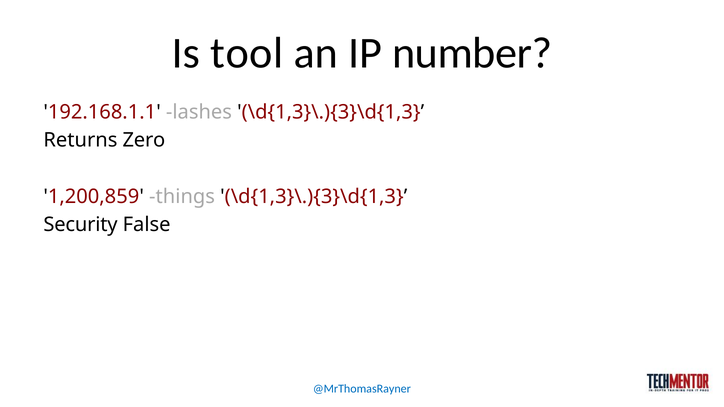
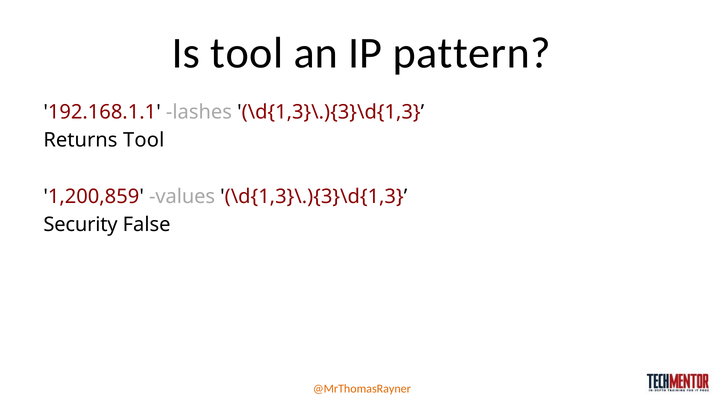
number: number -> pattern (472, 53)
Returns Zero: Zero -> Tool (144, 140)
things: things -> values (182, 197)
@MrThomasRayner colour: blue -> orange (362, 389)
